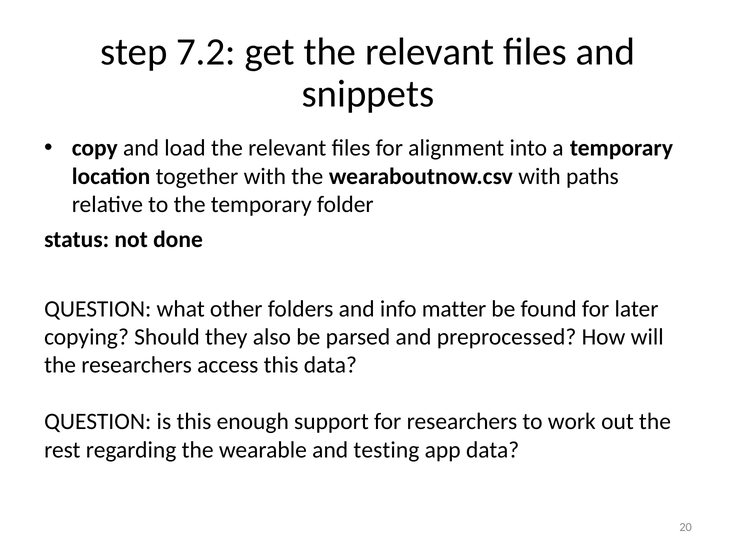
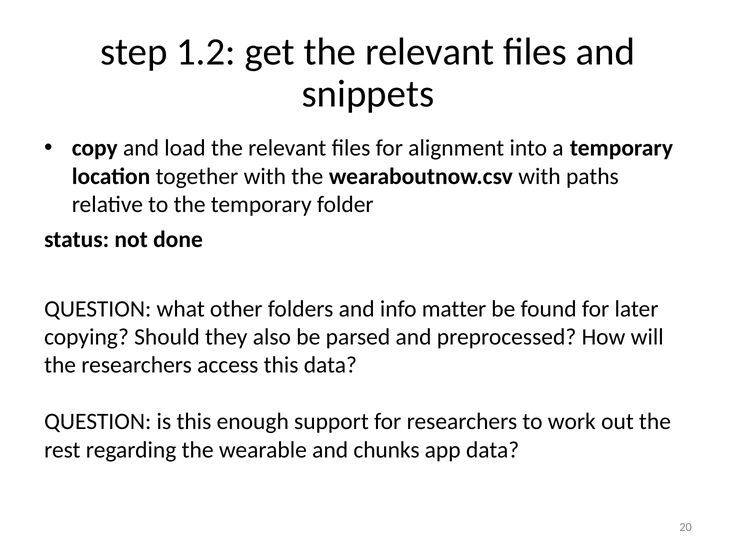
7.2: 7.2 -> 1.2 (206, 52)
testing: testing -> chunks (387, 450)
